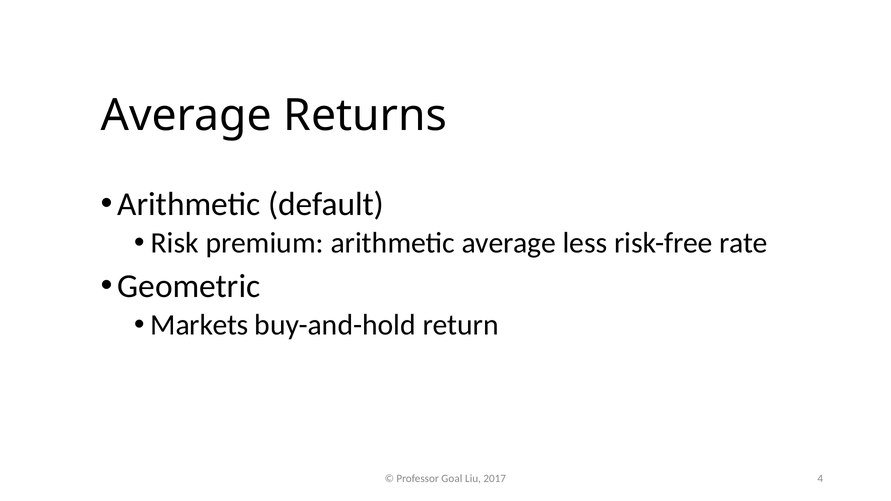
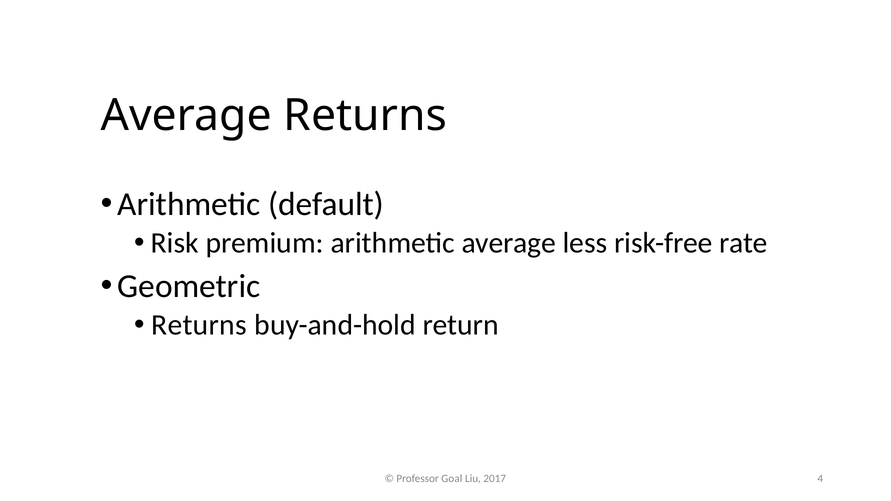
Markets: Markets -> Returns (199, 325)
